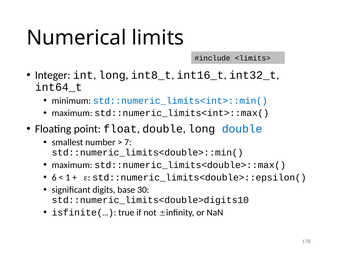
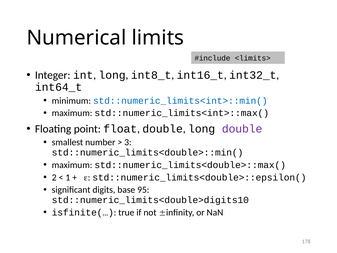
double colour: blue -> purple (242, 129)
7: 7 -> 3 (128, 142)
6: 6 -> 2 (54, 177)
30: 30 -> 95 (143, 190)
